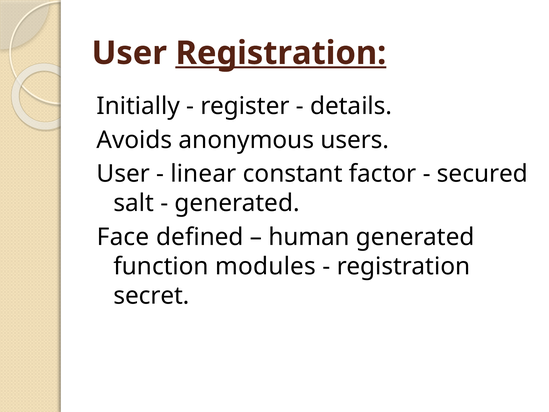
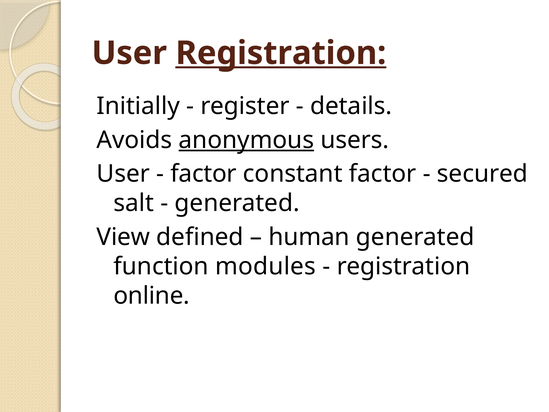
anonymous underline: none -> present (246, 140)
linear: linear -> factor (204, 174)
Face: Face -> View (123, 237)
secret: secret -> online (152, 296)
